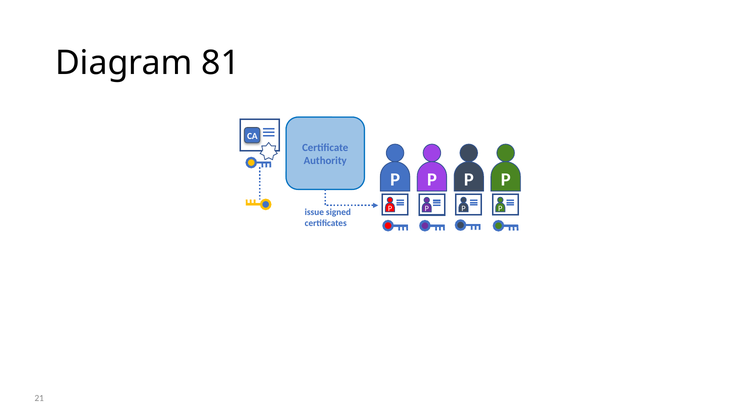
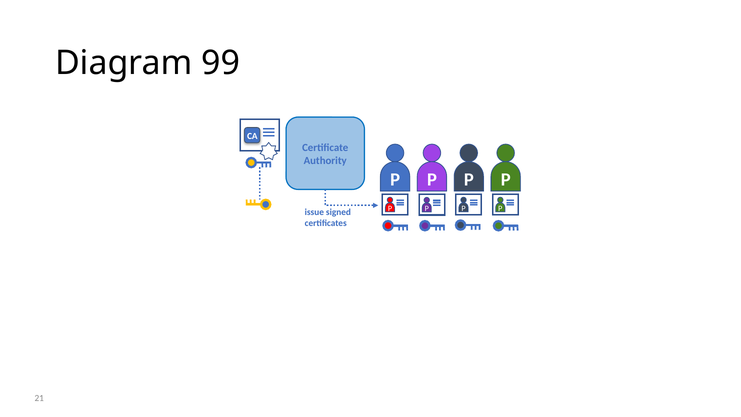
81: 81 -> 99 (221, 63)
